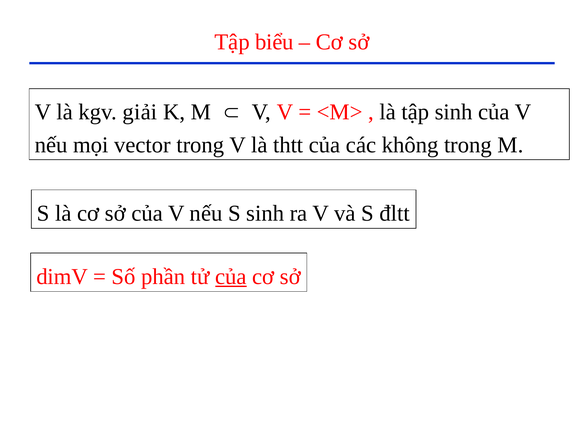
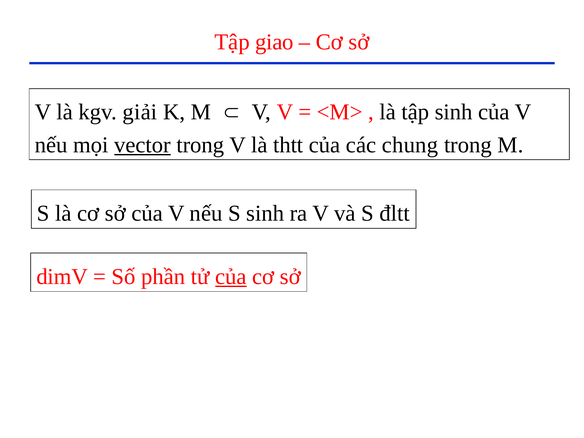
biểu: biểu -> giao (274, 42)
vector underline: none -> present (142, 145)
không: không -> chung (410, 145)
